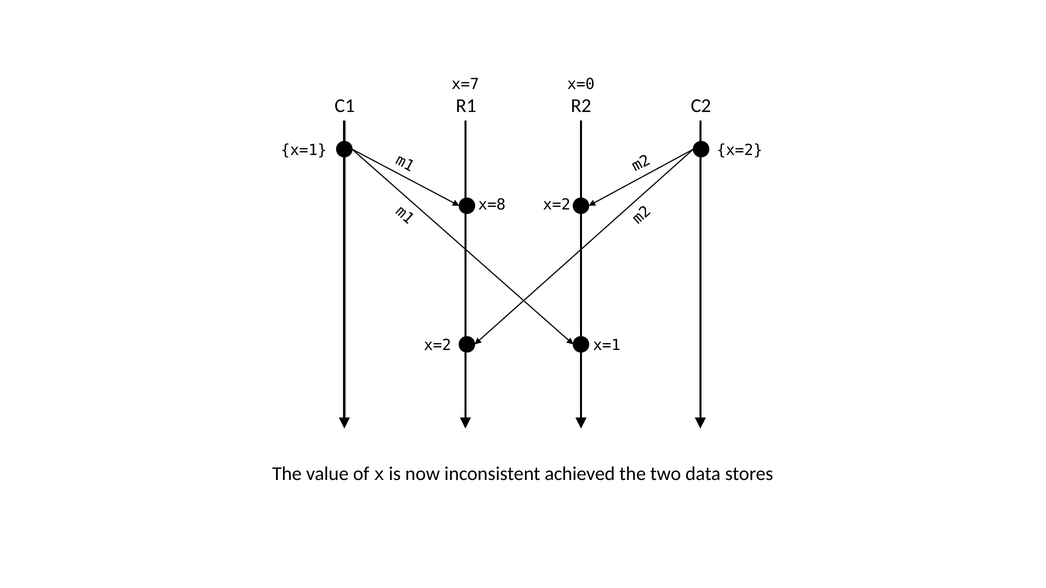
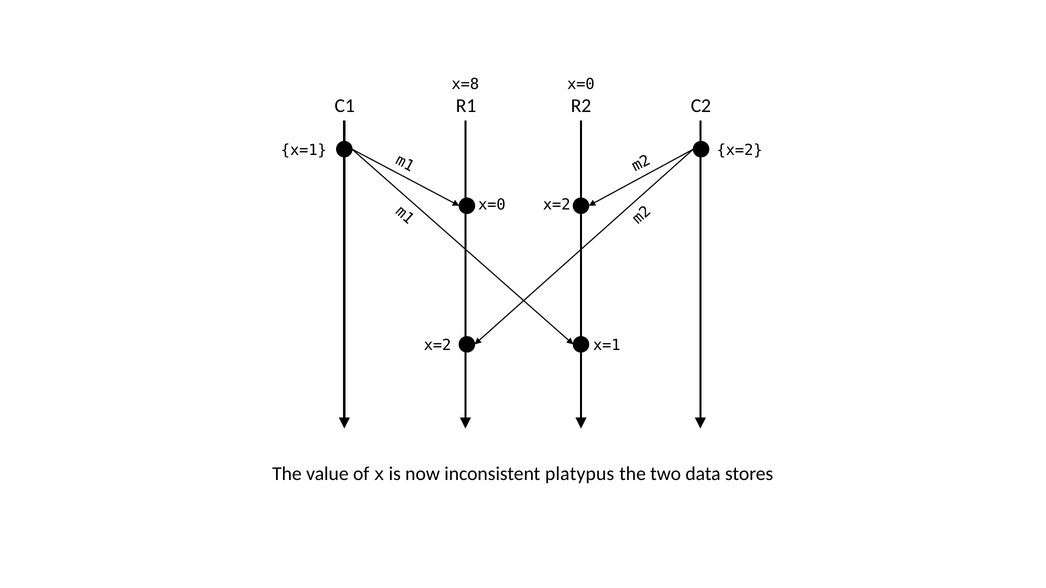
x=7: x=7 -> x=8 (465, 84)
x=8: x=8 -> x=0 (492, 205)
achieved: achieved -> platypus (580, 474)
